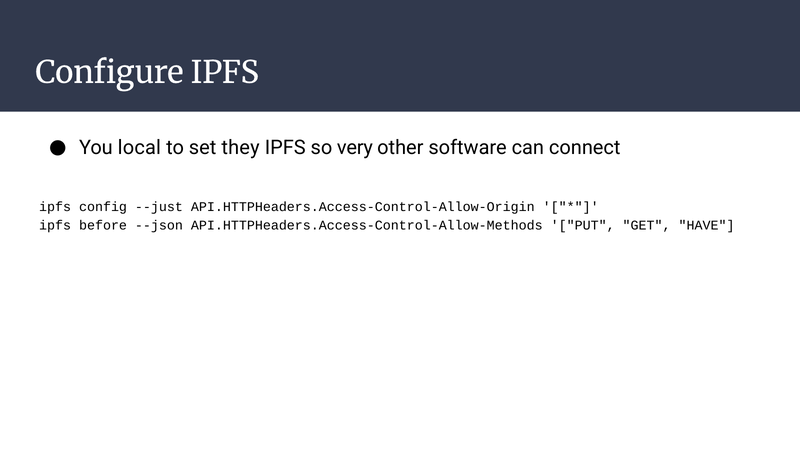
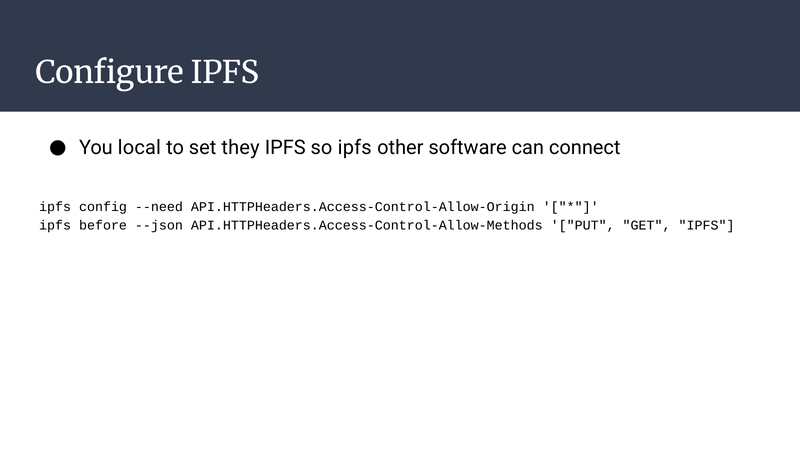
so very: very -> ipfs (355, 148)
--just: --just -> --need (159, 207)
GET HAVE: HAVE -> IPFS (707, 225)
